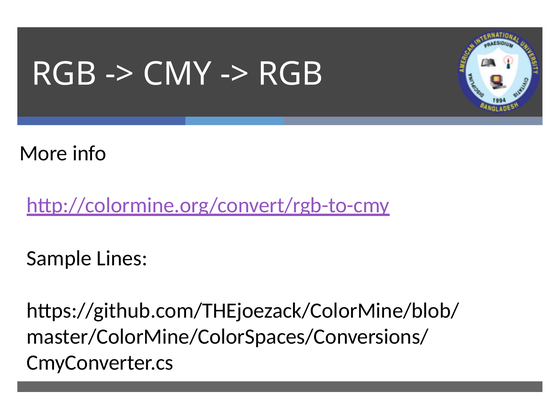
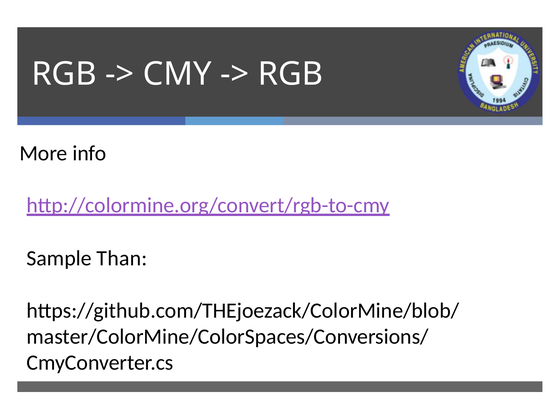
Lines: Lines -> Than (122, 258)
